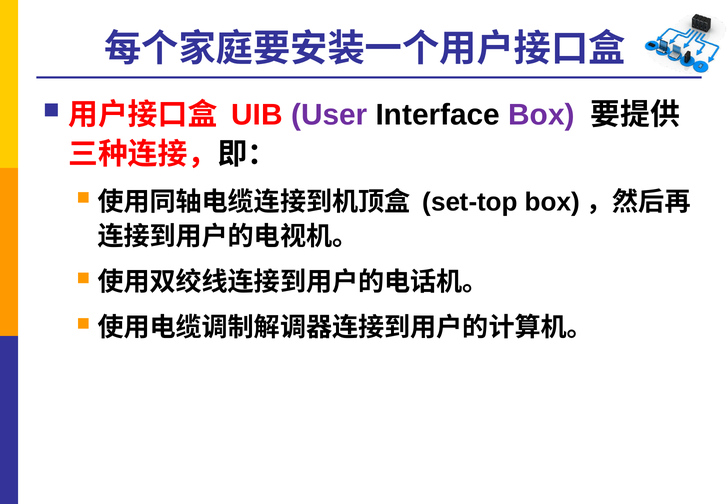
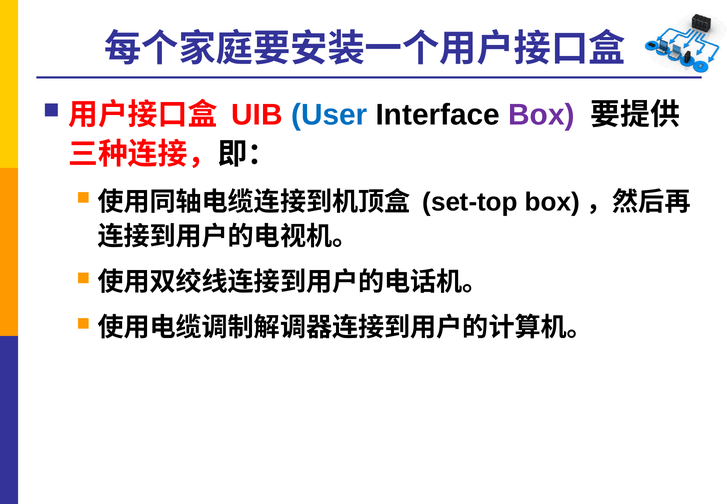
User colour: purple -> blue (329, 115)
